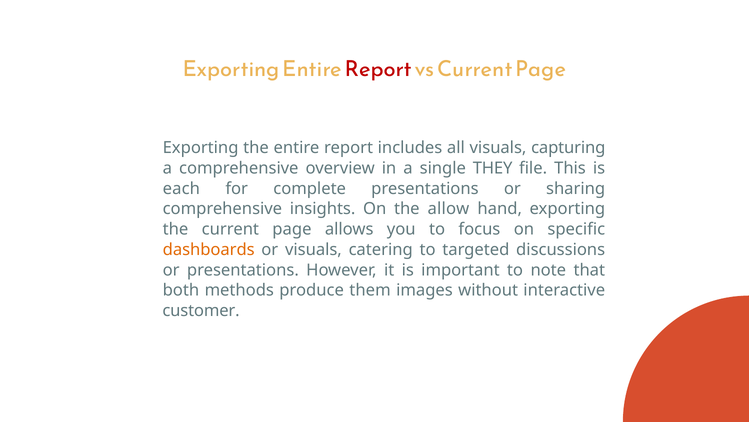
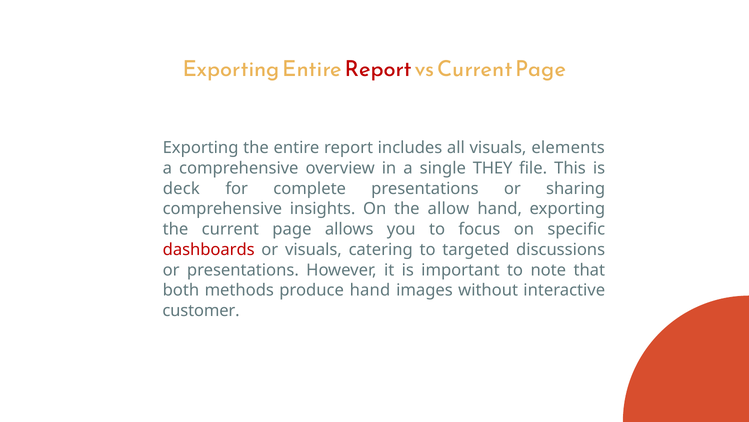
capturing: capturing -> elements (568, 148)
each: each -> deck (181, 188)
dashboards colour: orange -> red (209, 249)
produce them: them -> hand (370, 290)
